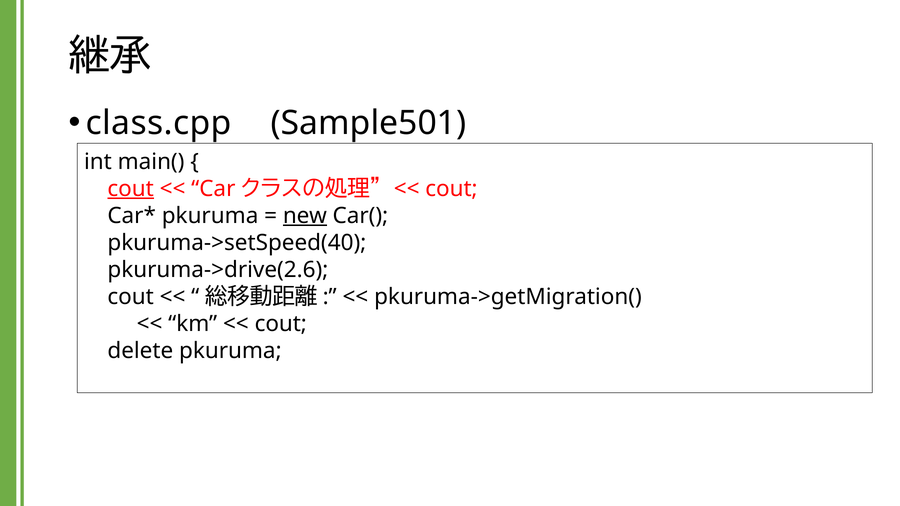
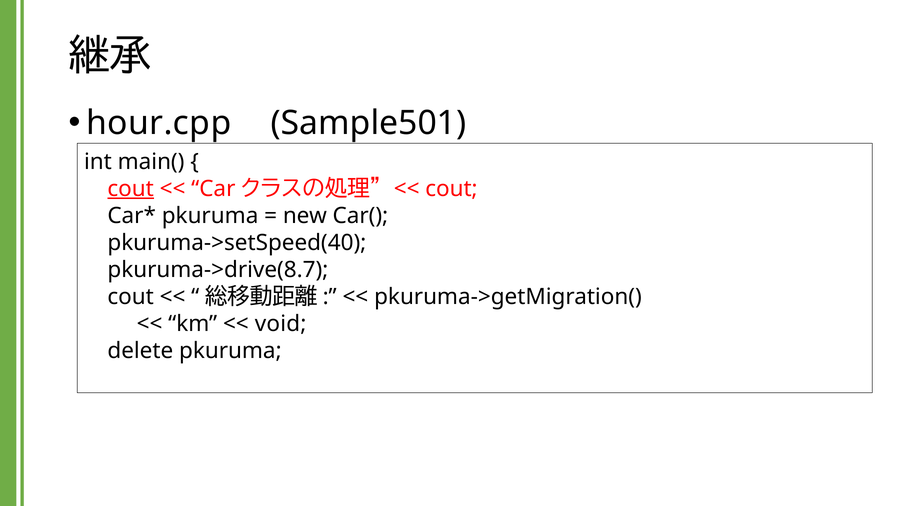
class.cpp: class.cpp -> hour.cpp (159, 123)
new underline: present -> none (305, 216)
pkuruma->drive(2.6: pkuruma->drive(2.6 -> pkuruma->drive(8.7 (218, 270)
cout: cout -> void (281, 324)
